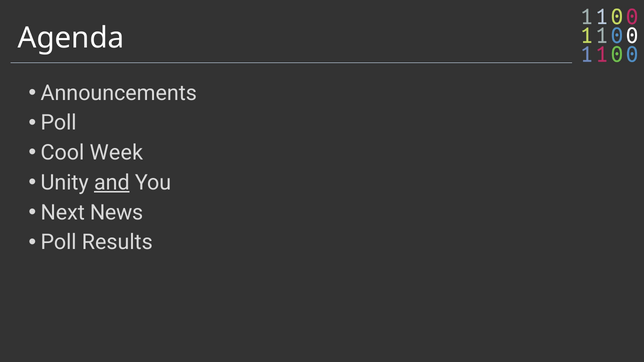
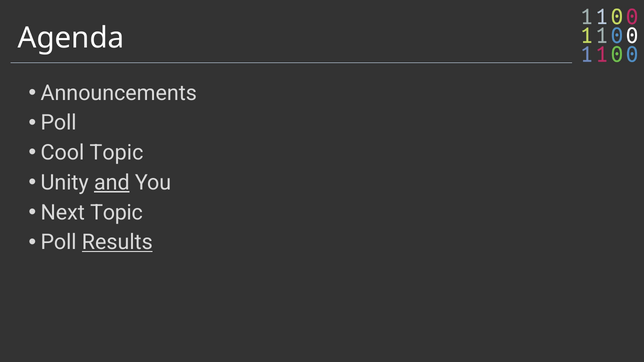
Cool Week: Week -> Topic (116, 153)
Next News: News -> Topic (117, 213)
Results underline: none -> present (117, 242)
